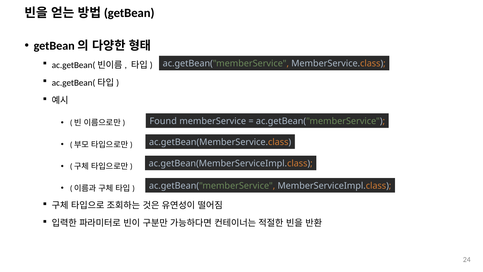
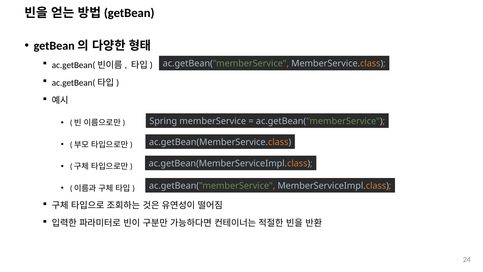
Found: Found -> Spring (163, 121)
